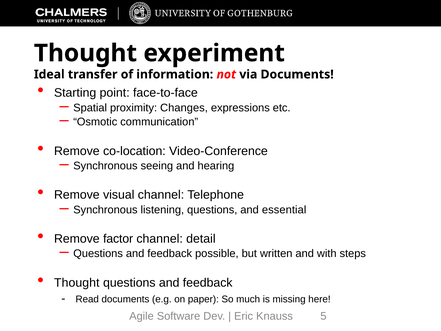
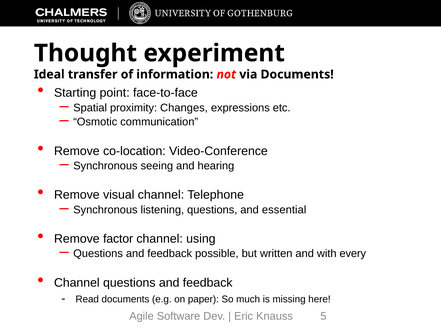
detail: detail -> using (201, 239)
steps: steps -> every (353, 253)
Thought: Thought -> Channel (77, 283)
